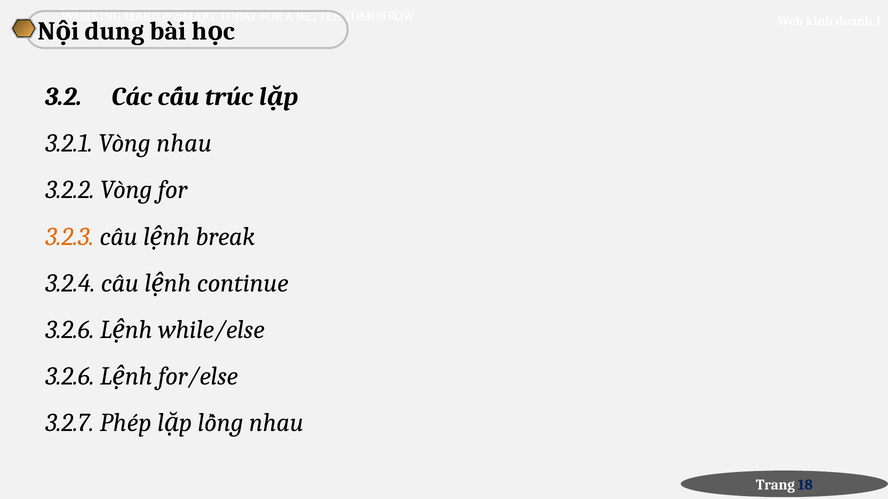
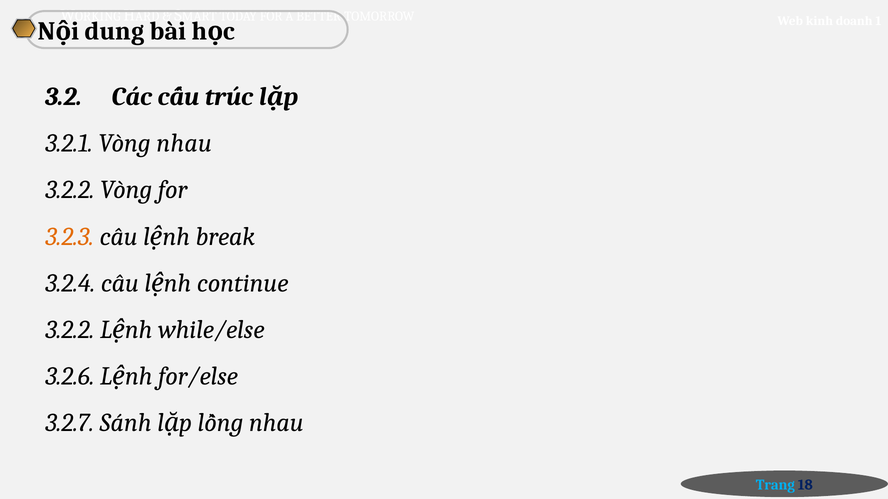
3.2.6: 3.2.6 -> 3.2.2 (70, 330)
Phép: Phép -> Sánh (126, 423)
Trang colour: white -> light blue (775, 485)
